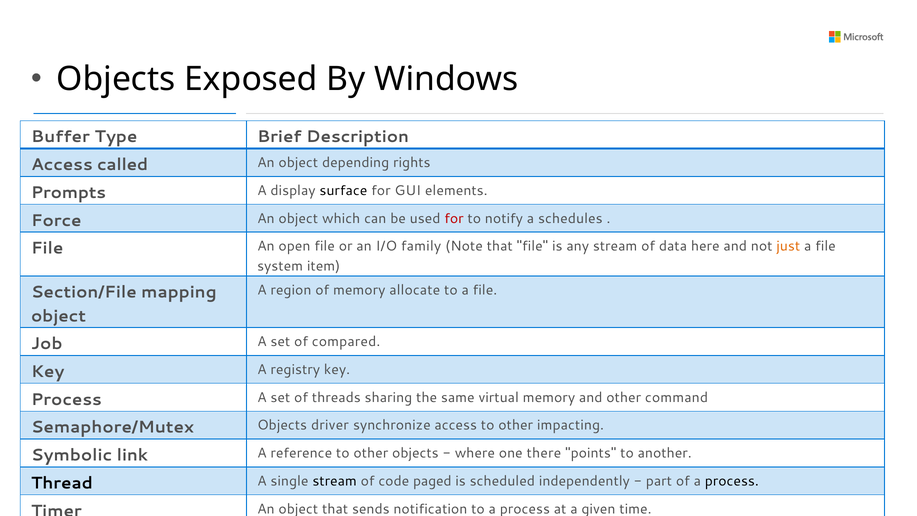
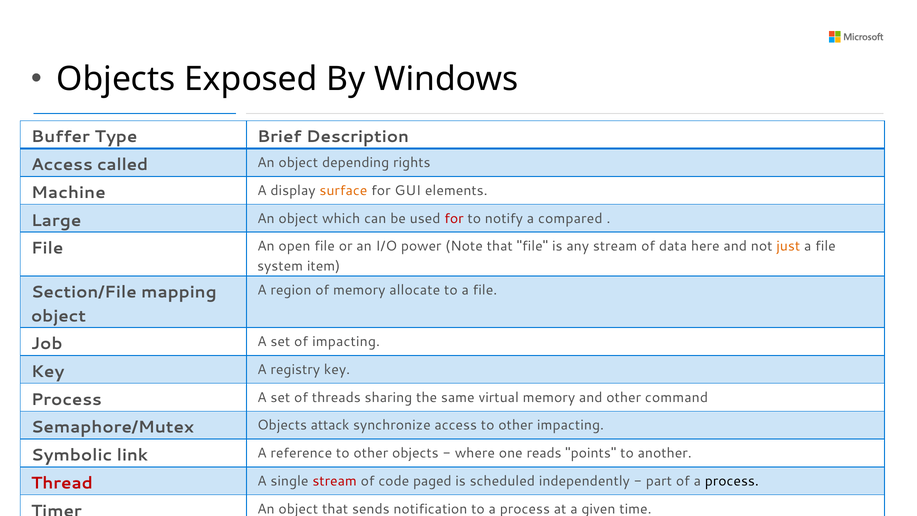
Prompts: Prompts -> Machine (68, 193)
surface colour: black -> orange (343, 190)
Force: Force -> Large (56, 220)
schedules: schedules -> compared (570, 218)
family: family -> power (421, 246)
of compared: compared -> impacting (346, 342)
driver: driver -> attack (330, 425)
there: there -> reads (544, 453)
Thread colour: black -> red (62, 483)
stream colour: black -> red (335, 481)
